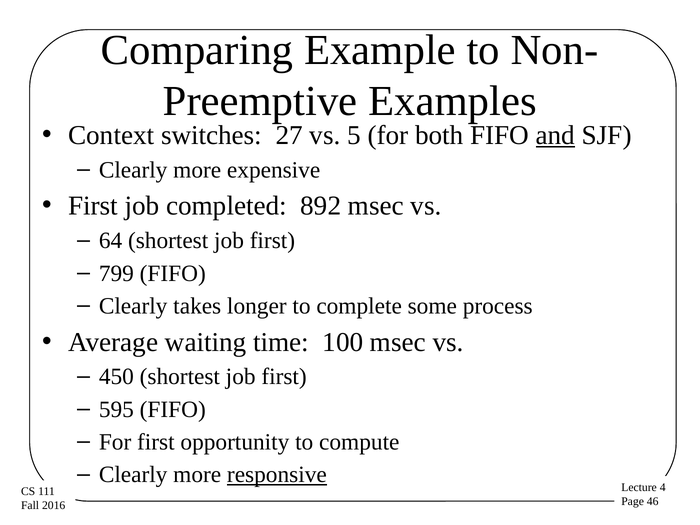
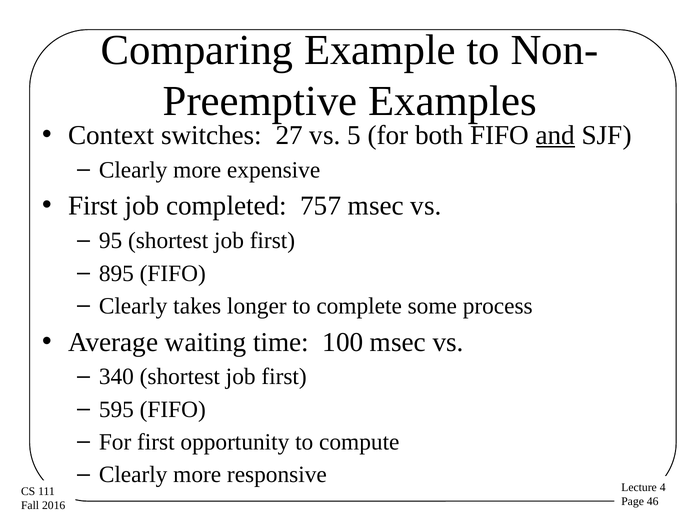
892: 892 -> 757 (321, 206)
64: 64 -> 95 (111, 241)
799: 799 -> 895 (116, 273)
450: 450 -> 340 (116, 377)
responsive underline: present -> none (277, 475)
